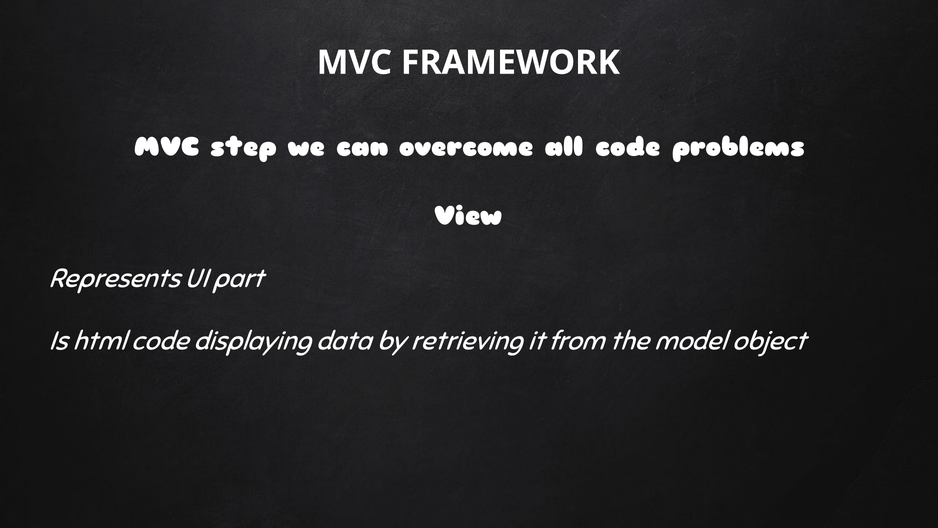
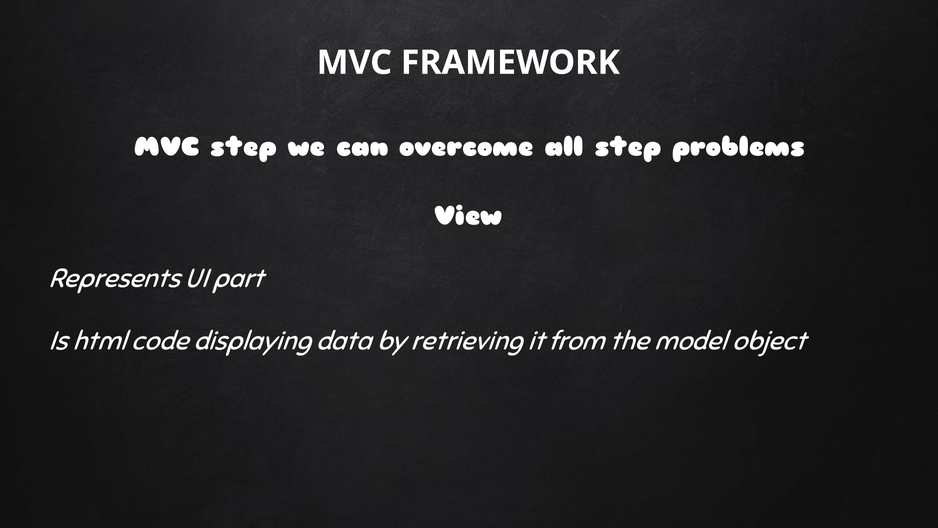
all code: code -> step (628, 147)
